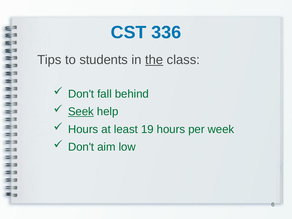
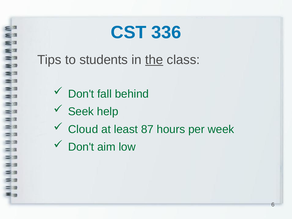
Seek underline: present -> none (81, 112)
Hours: Hours -> Cloud (83, 129)
19: 19 -> 87 (147, 129)
